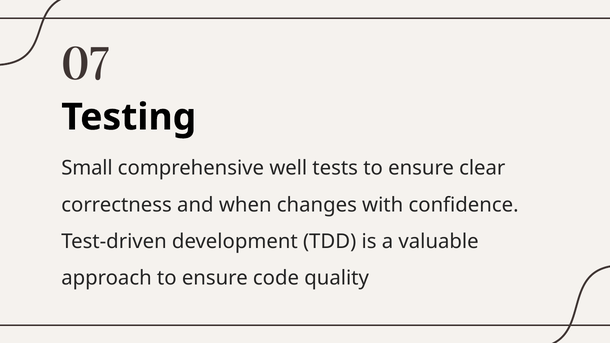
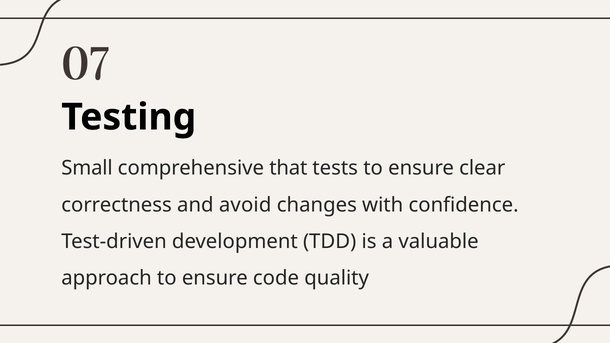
well: well -> that (288, 168)
when: when -> avoid (245, 205)
